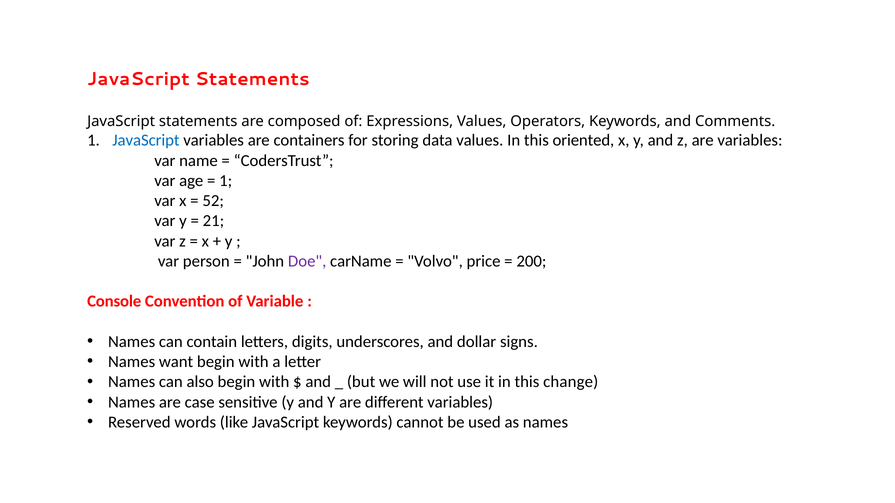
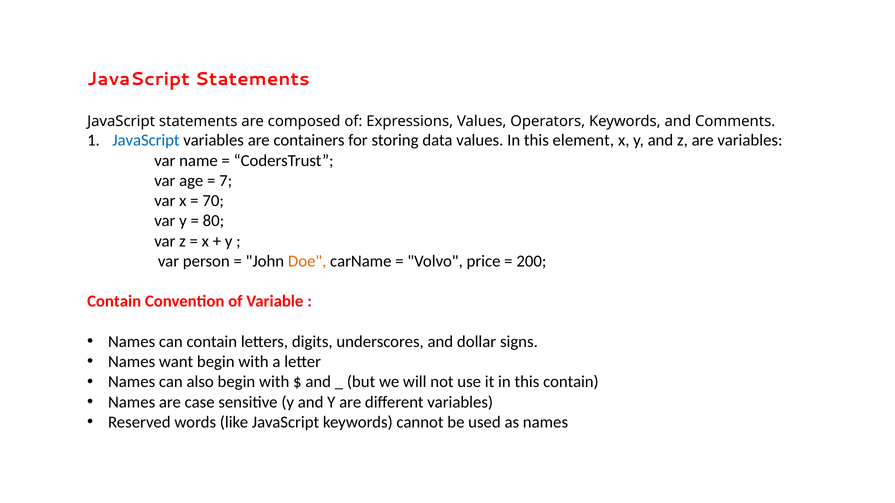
oriented: oriented -> element (583, 141)
1: 1 -> 7 (226, 181)
52: 52 -> 70 (213, 201)
21: 21 -> 80 (213, 221)
Doe colour: purple -> orange (307, 261)
Console: Console -> Contain (114, 302)
this change: change -> contain (571, 382)
